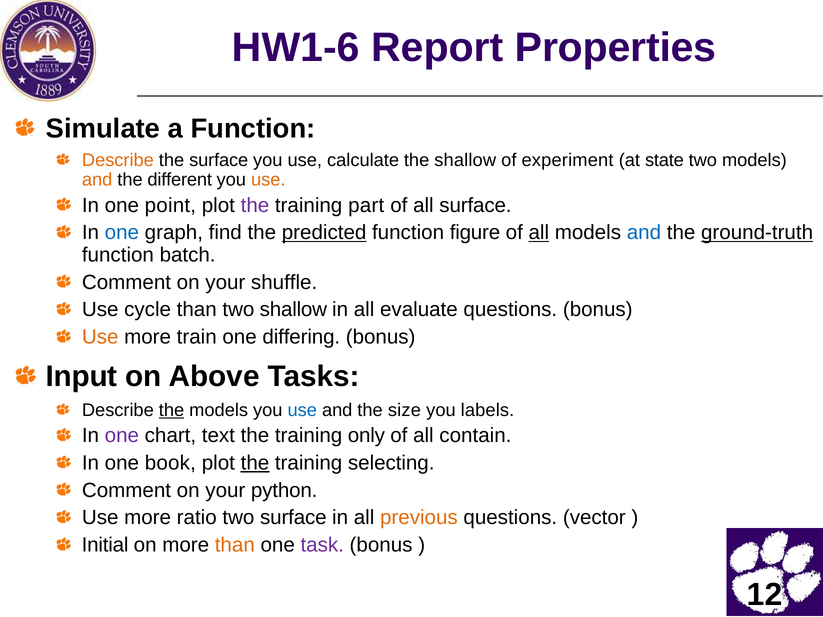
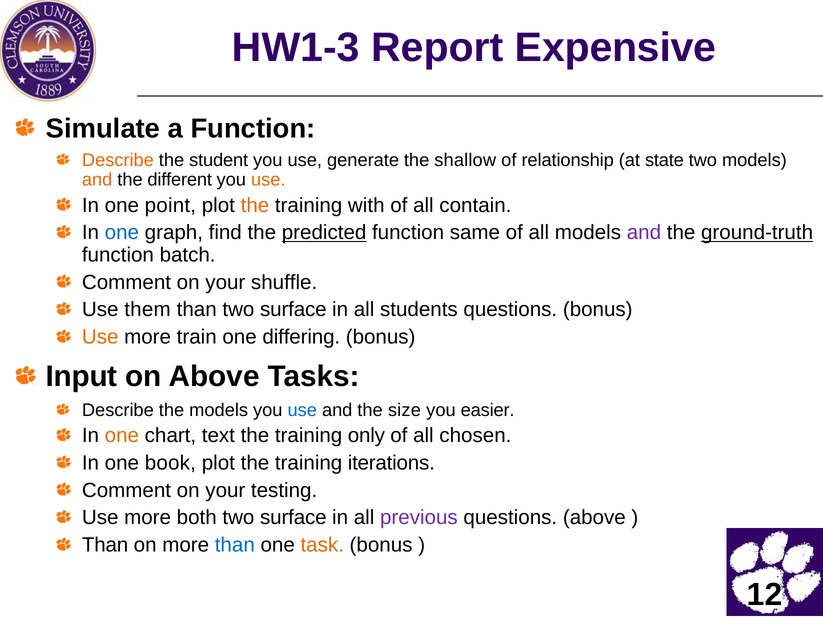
HW1-6: HW1-6 -> HW1-3 (296, 48)
Properties: Properties -> Expensive (616, 48)
the surface: surface -> student (219, 160)
calculate: calculate -> generate (363, 160)
experiment: experiment -> relationship (568, 160)
the colour: purple -> orange (255, 205)
part: part -> with (366, 205)
all surface: surface -> contain (475, 205)
figure: figure -> same (475, 233)
all underline: present -> none (539, 233)
and colour: blue -> purple (644, 233)
cycle: cycle -> them (147, 310)
than two shallow: shallow -> surface (293, 310)
evaluate: evaluate -> students (419, 310)
the underline: present -> none (172, 410)
labels: labels -> easier (488, 410)
one colour: purple -> orange (122, 436)
contain: contain -> chosen (475, 436)
the underline: present -> none (255, 463)
selecting: selecting -> iterations (391, 463)
python: python -> testing (284, 490)
ratio: ratio -> both (197, 518)
previous colour: orange -> purple (419, 518)
questions vector: vector -> above (594, 518)
Initial: Initial -> Than (105, 545)
than colour: orange -> blue (235, 545)
task colour: purple -> orange (322, 545)
